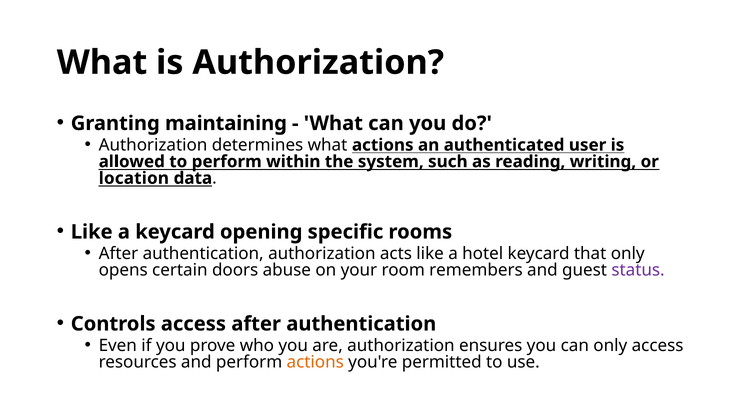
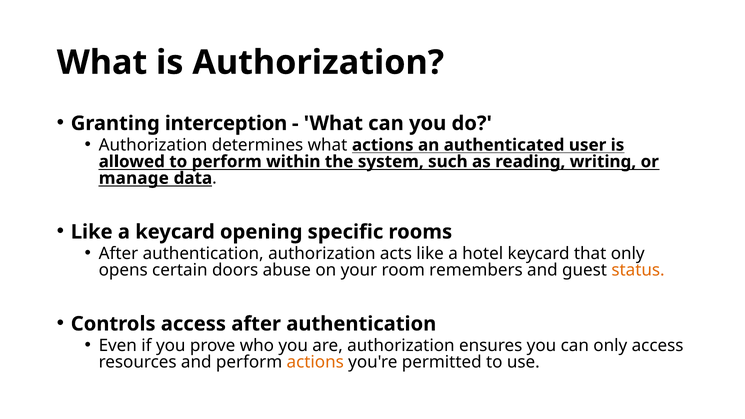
maintaining: maintaining -> interception (226, 123)
location: location -> manage (134, 178)
status colour: purple -> orange (638, 270)
